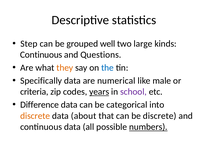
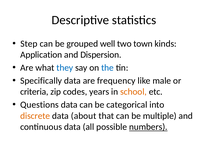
large: large -> town (143, 44)
Continuous: Continuous -> Application (41, 55)
Questions: Questions -> Dispersion (101, 55)
they colour: orange -> blue (65, 68)
numerical: numerical -> frequency (116, 81)
years underline: present -> none (99, 92)
school colour: purple -> orange (133, 92)
Difference: Difference -> Questions (40, 105)
be discrete: discrete -> multiple (160, 116)
